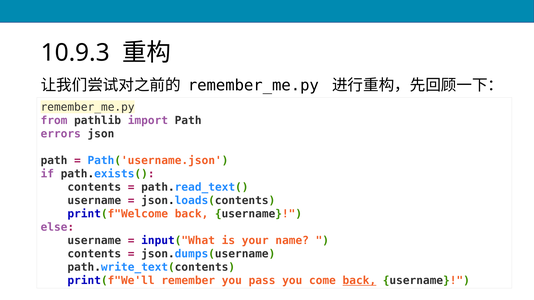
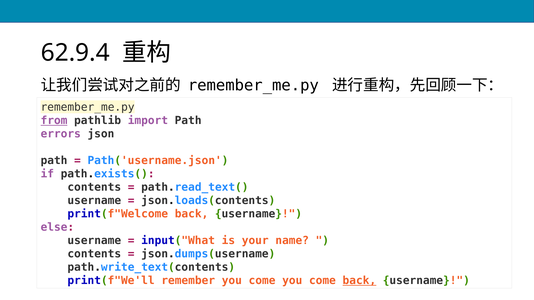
10.9.3: 10.9.3 -> 62.9.4 (75, 53)
from underline: none -> present (54, 121)
remember you pass: pass -> come (262, 281)
